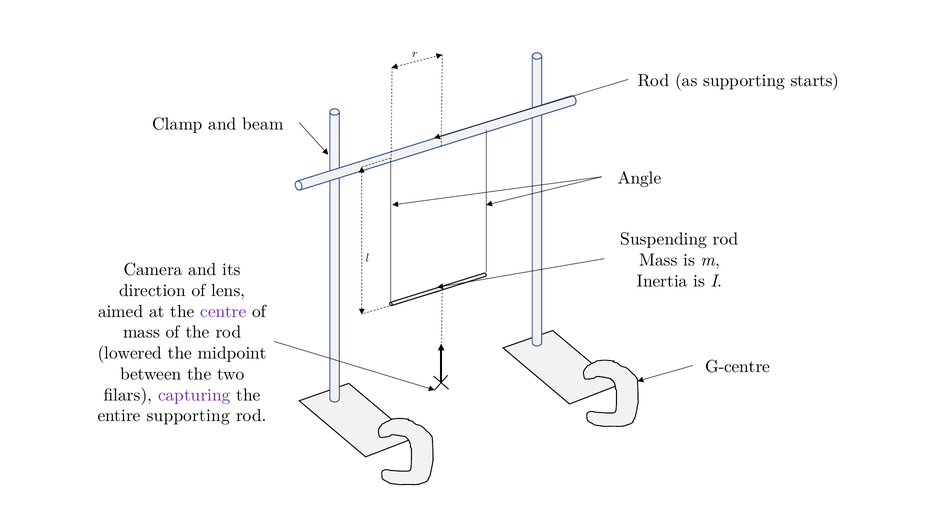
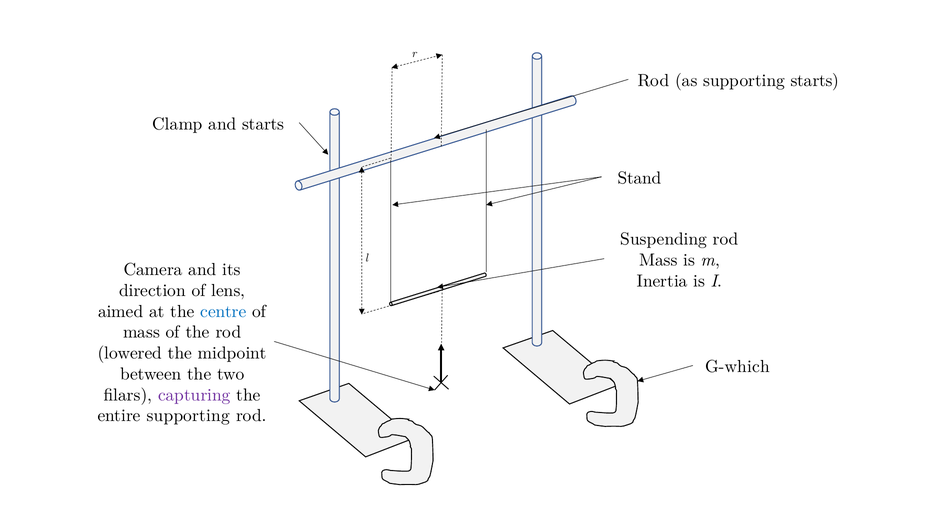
and beam: beam -> starts (263, 124)
Angle: Angle -> Stand (640, 178)
centre colour: purple -> blue (223, 312)
G-centre: G-centre -> G-which (737, 367)
